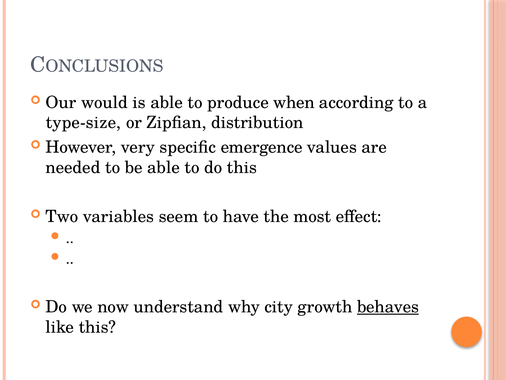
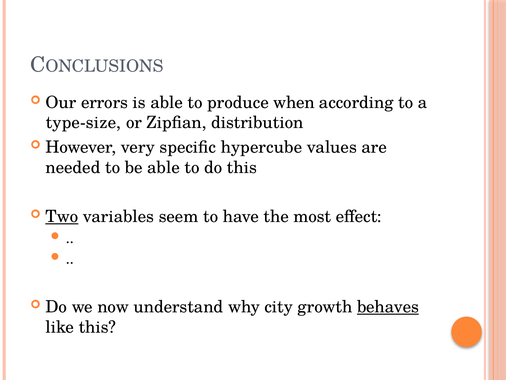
would: would -> errors (104, 102)
emergence: emergence -> hypercube (261, 147)
Two underline: none -> present (62, 216)
